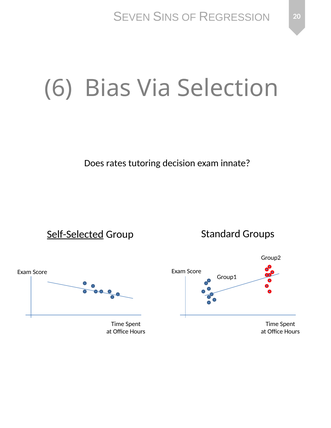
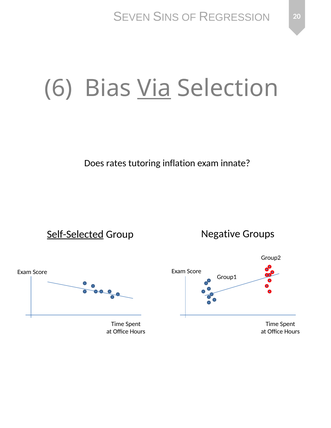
Via underline: none -> present (154, 88)
decision: decision -> inflation (179, 163)
Standard: Standard -> Negative (221, 234)
